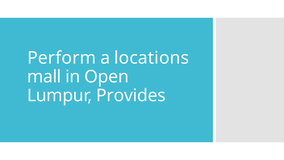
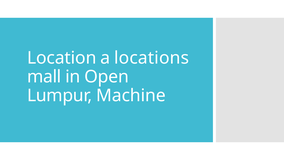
Perform: Perform -> Location (62, 58)
Provides: Provides -> Machine (131, 95)
